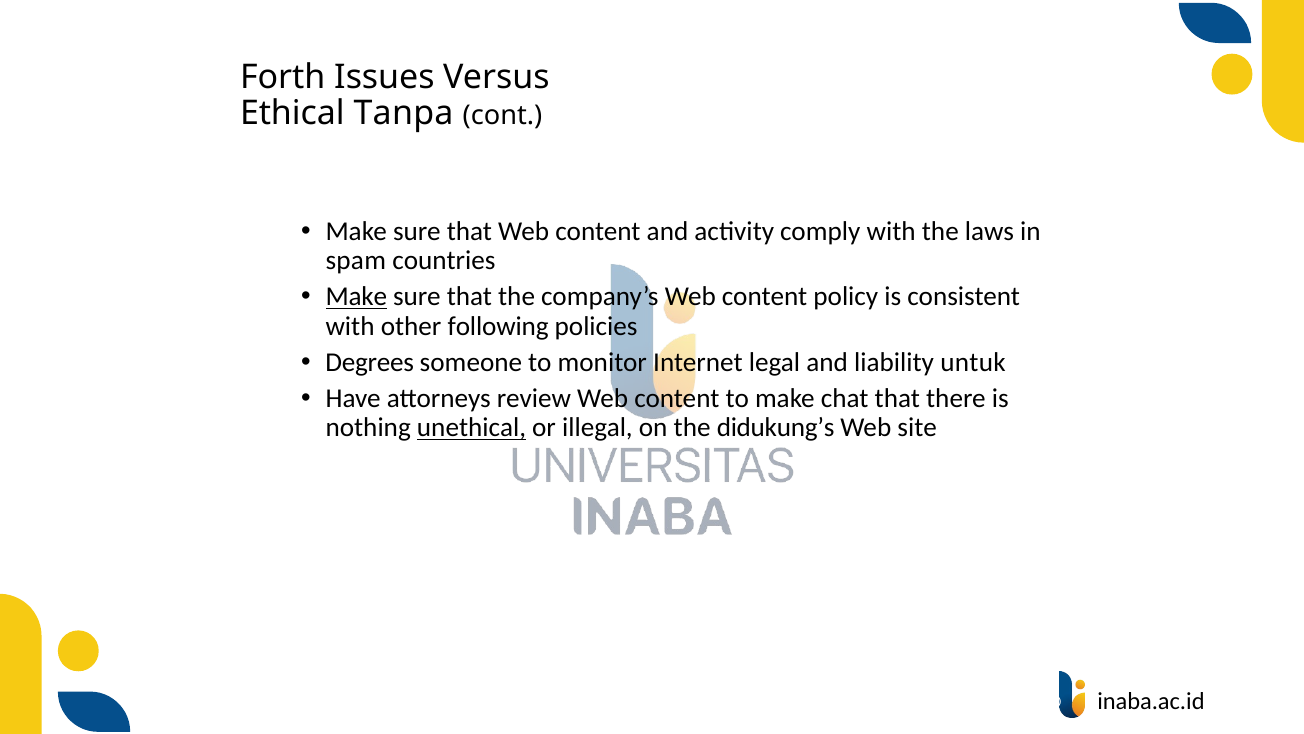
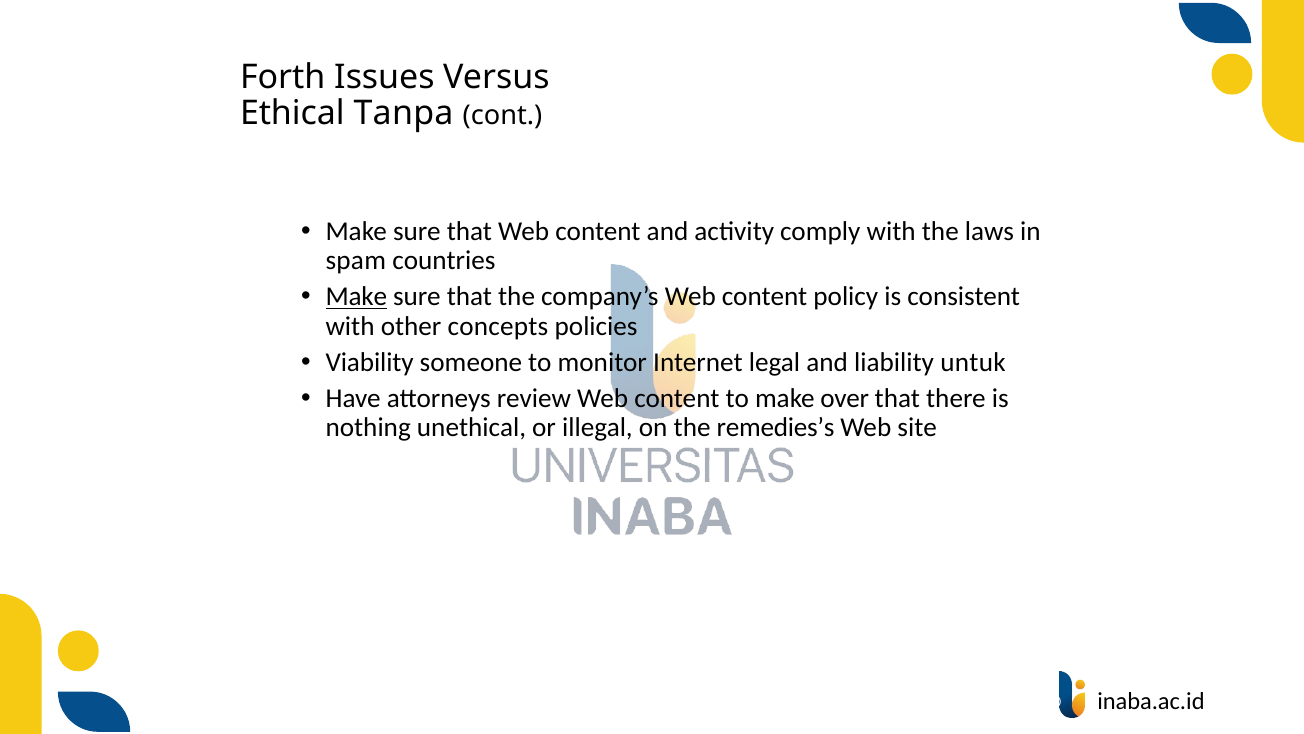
following: following -> concepts (498, 326)
Degrees: Degrees -> Viability (370, 362)
chat: chat -> over (845, 398)
unethical underline: present -> none (472, 428)
didukung’s: didukung’s -> remedies’s (776, 428)
